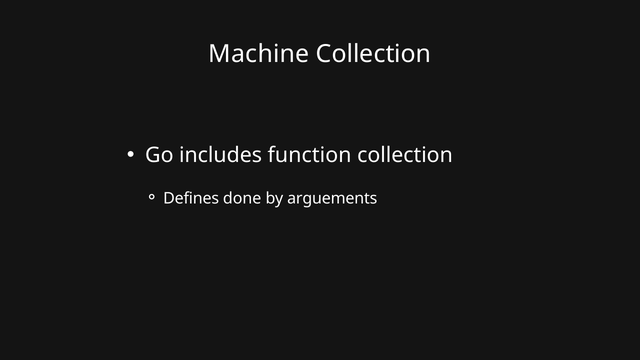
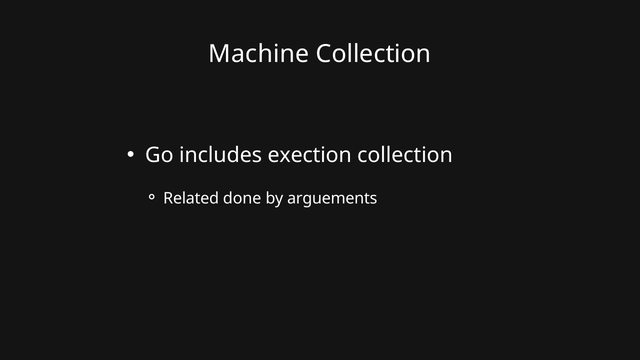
function: function -> exection (310, 155)
Defines: Defines -> Related (191, 198)
